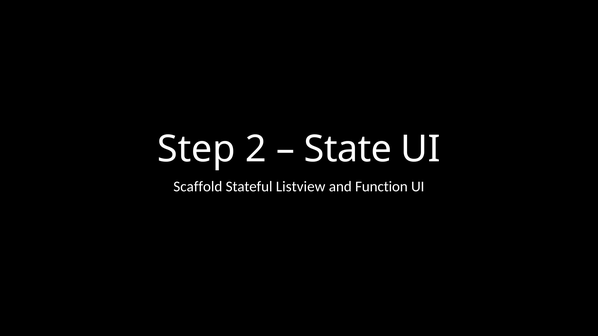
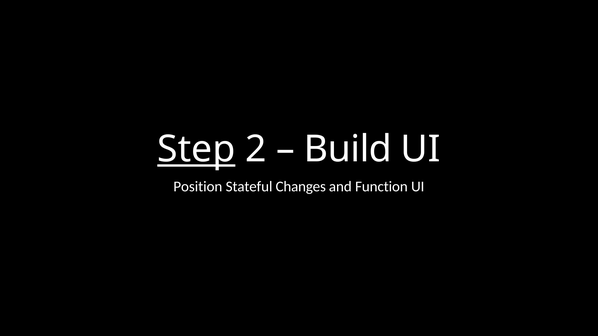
Step underline: none -> present (196, 149)
State: State -> Build (348, 149)
Scaffold: Scaffold -> Position (198, 187)
Listview: Listview -> Changes (301, 187)
